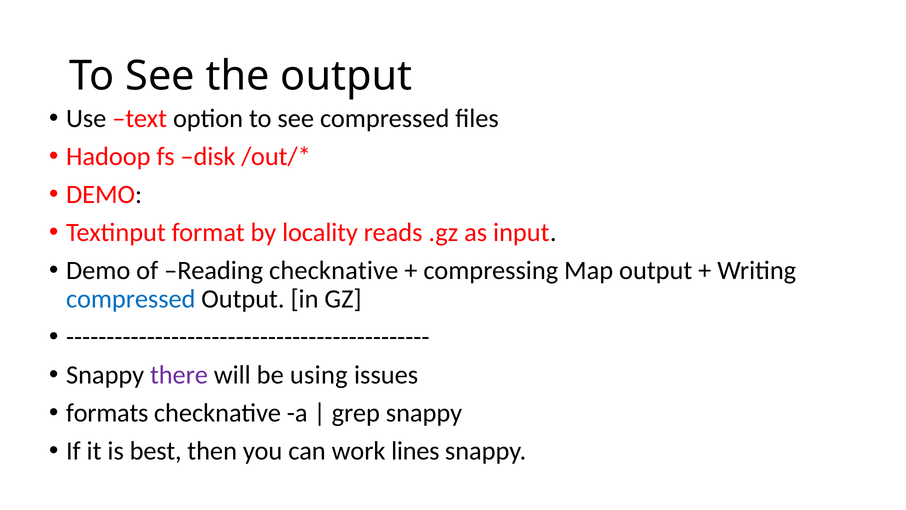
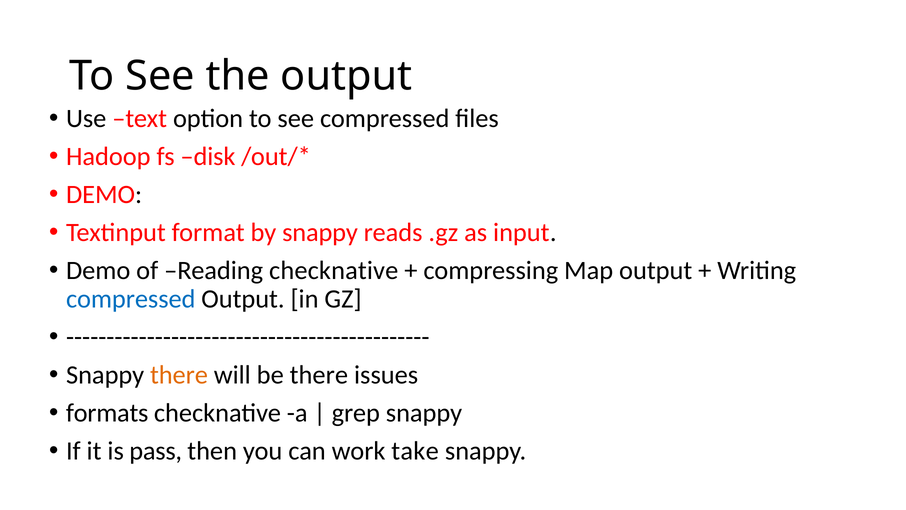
by locality: locality -> snappy (320, 232)
there colour: purple -> orange (179, 375)
be using: using -> there (319, 375)
best: best -> pass (156, 450)
lines: lines -> take (415, 450)
